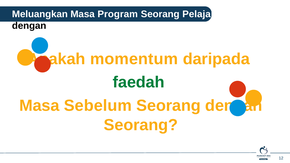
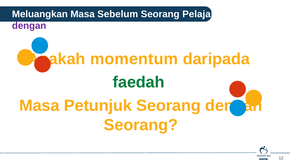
Program: Program -> Sebelum (118, 14)
dengan colour: black -> purple (29, 26)
Sebelum: Sebelum -> Petunjuk (98, 106)
